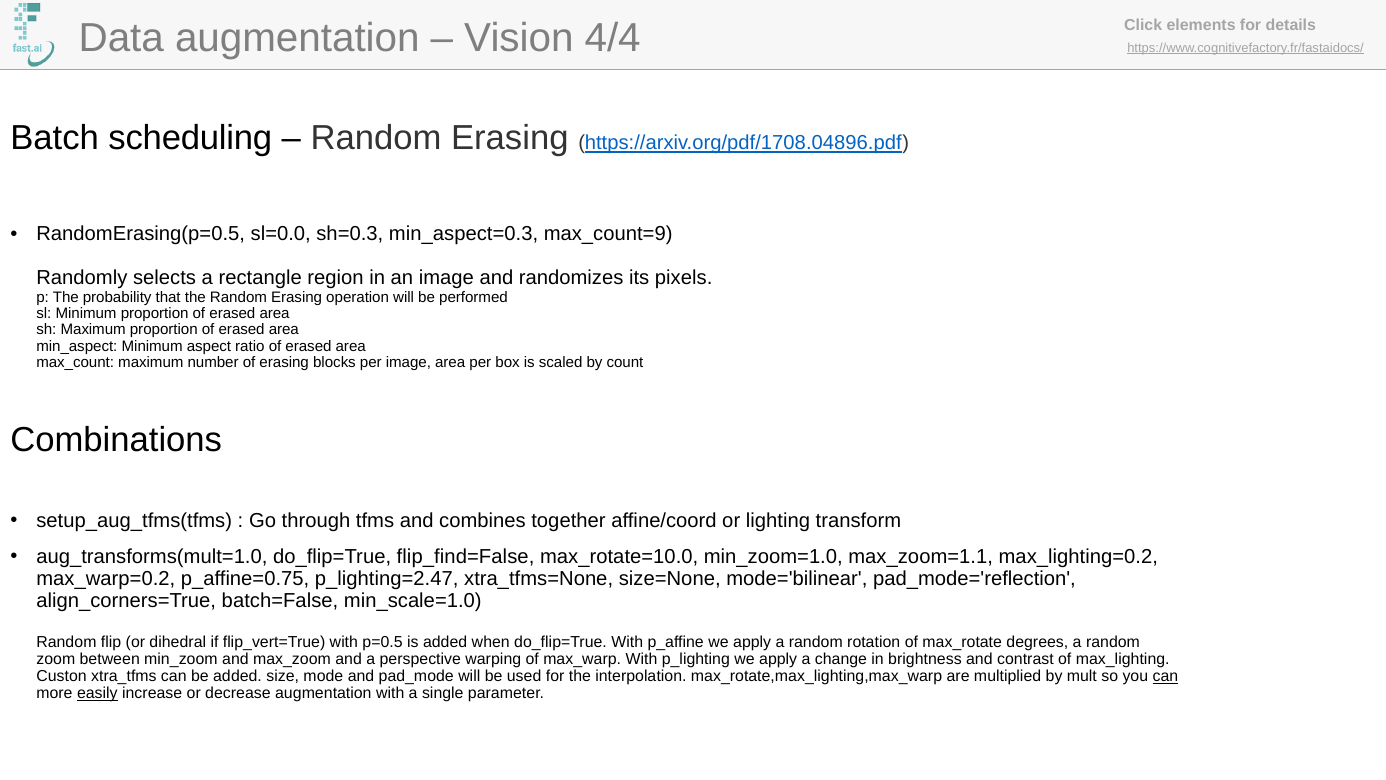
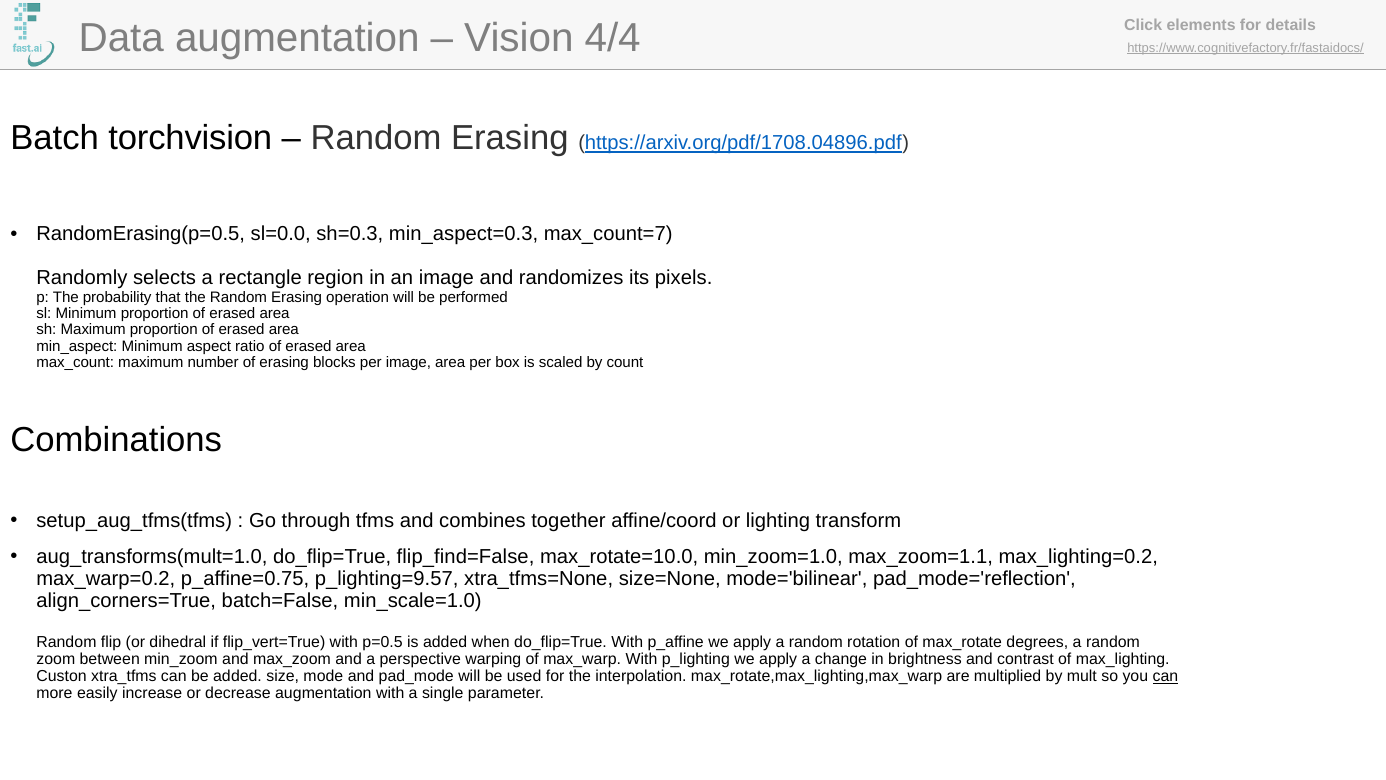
scheduling: scheduling -> torchvision (190, 138)
max_count=9: max_count=9 -> max_count=7 (608, 234)
p_lighting=2.47: p_lighting=2.47 -> p_lighting=9.57 (387, 578)
easily underline: present -> none (97, 693)
